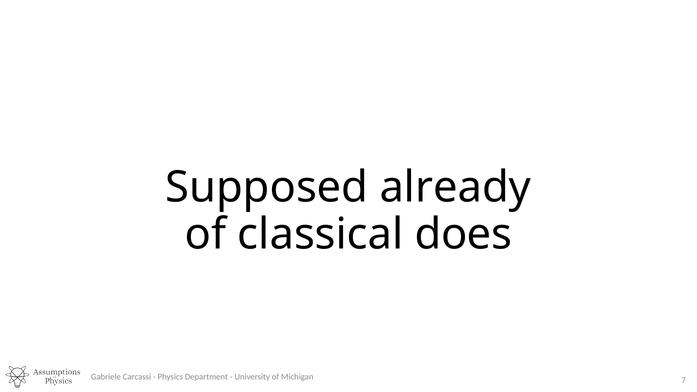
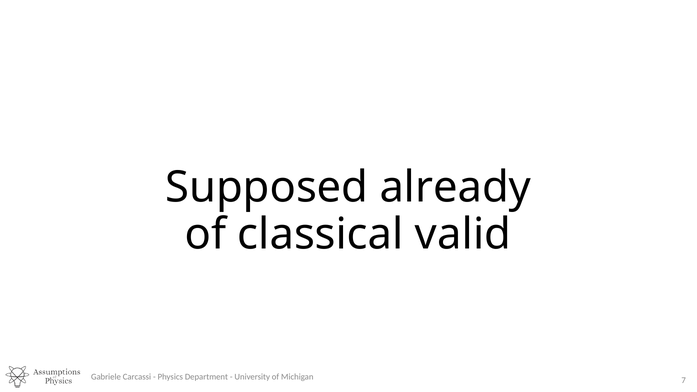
does: does -> valid (463, 234)
